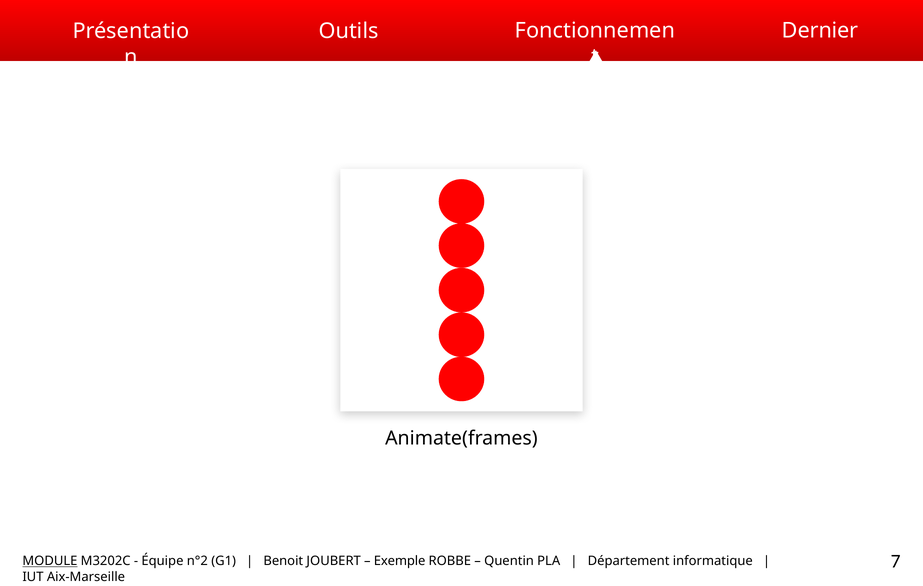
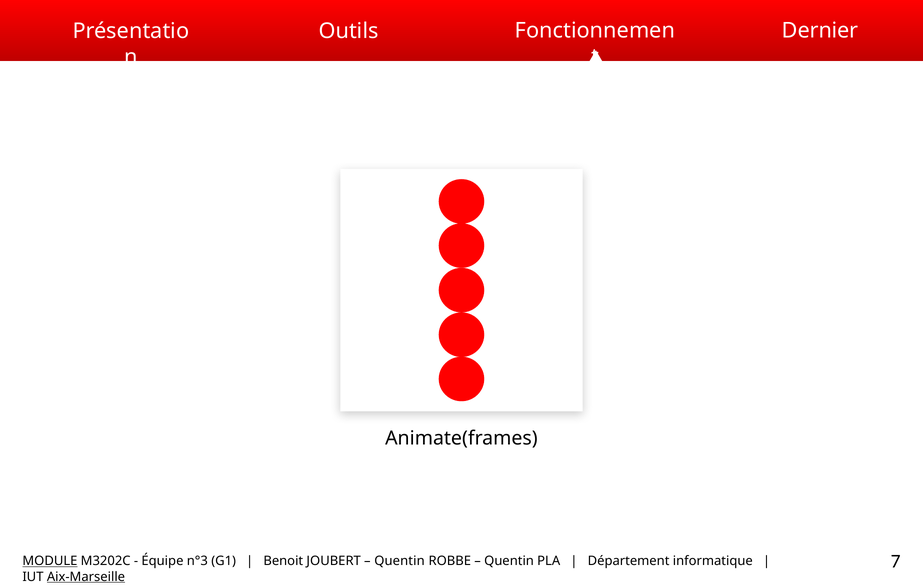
n°2: n°2 -> n°3 (197, 561)
Exemple: Exemple -> Quentin (399, 561)
Aix-Marseille underline: none -> present (86, 577)
